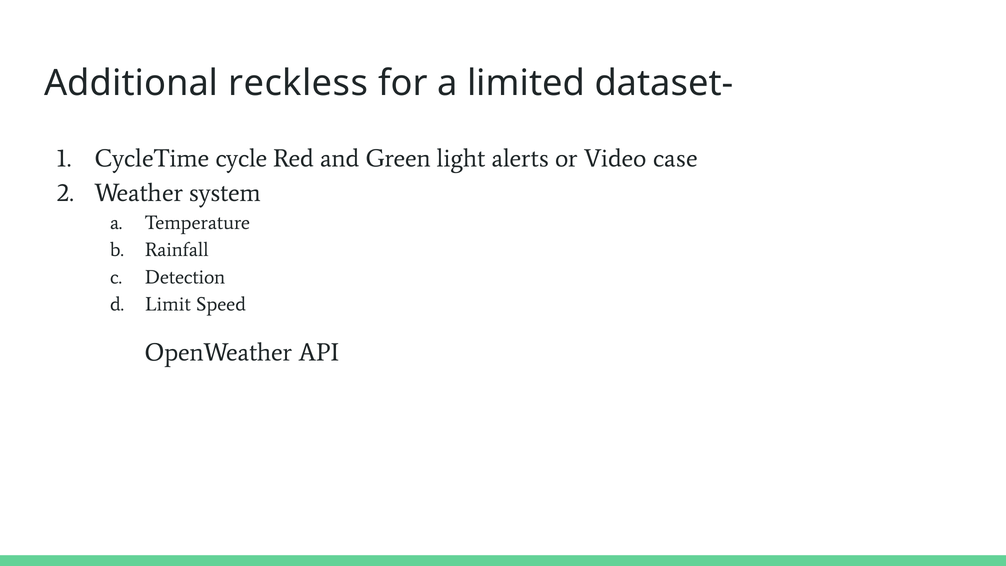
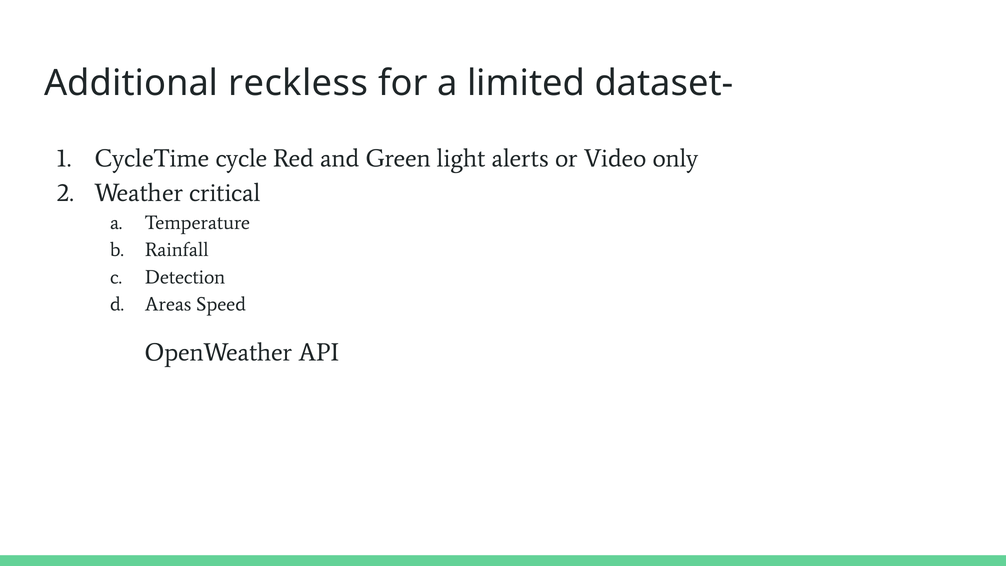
case: case -> only (676, 158)
system: system -> critical (225, 193)
Limit: Limit -> Areas (168, 304)
